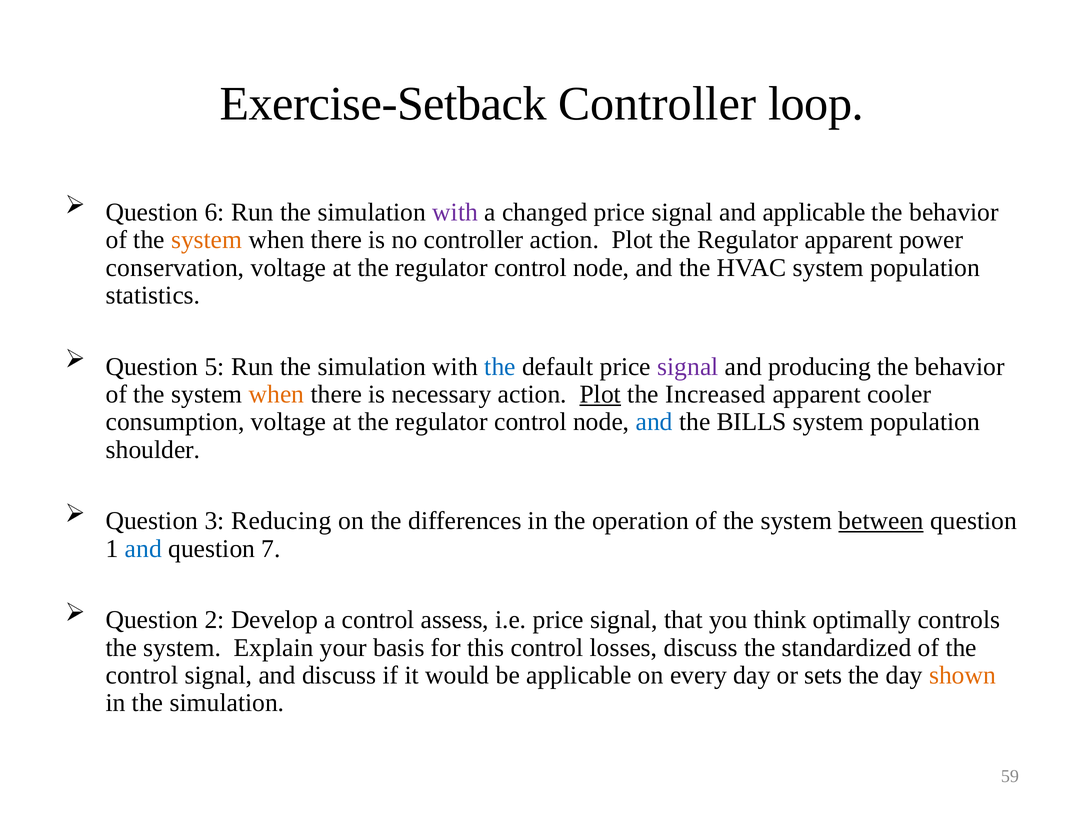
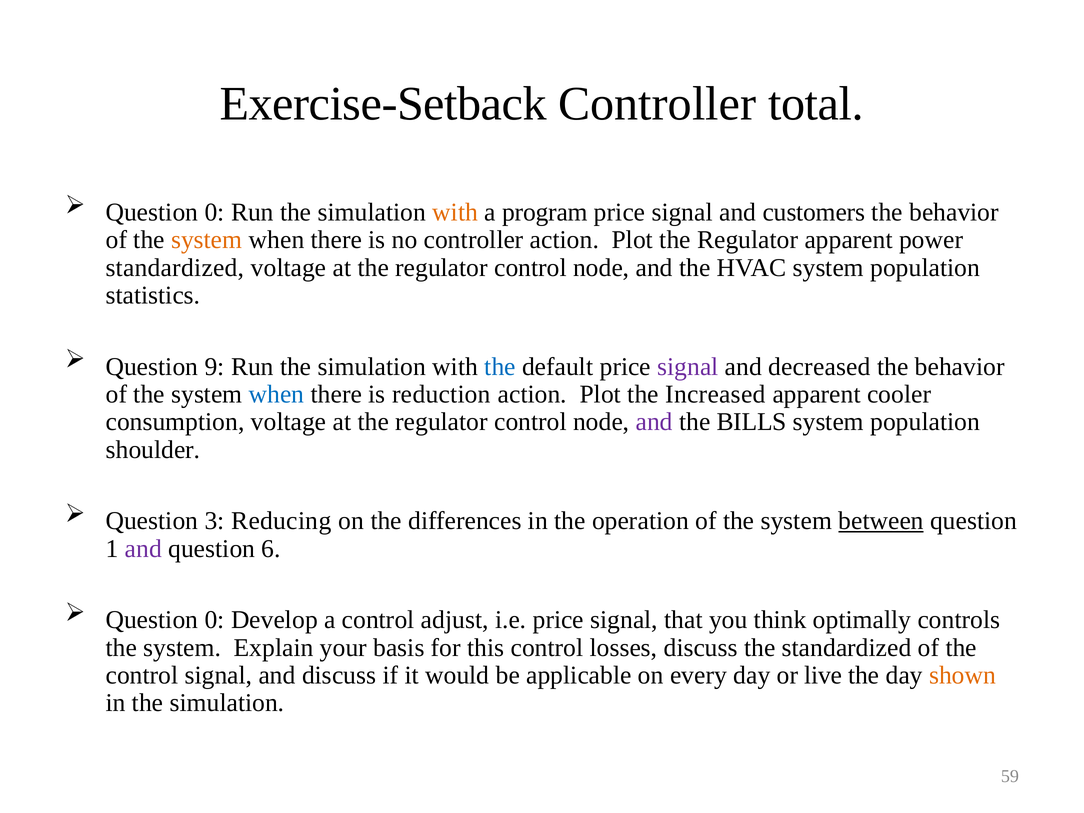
loop: loop -> total (816, 104)
6: 6 -> 0 (215, 212)
with colour: purple -> orange (455, 212)
changed: changed -> program (545, 212)
and applicable: applicable -> customers (814, 212)
conservation: conservation -> standardized (175, 268)
5: 5 -> 9 (215, 367)
producing: producing -> decreased (819, 367)
when colour: orange -> blue (277, 394)
necessary: necessary -> reduction (441, 394)
Plot underline: present -> none (600, 394)
and colour: blue -> purple (654, 422)
and colour: blue -> purple (143, 549)
7: 7 -> 6 (271, 549)
2: 2 -> 0 (215, 620)
assess: assess -> adjust (455, 620)
sets: sets -> live (823, 675)
